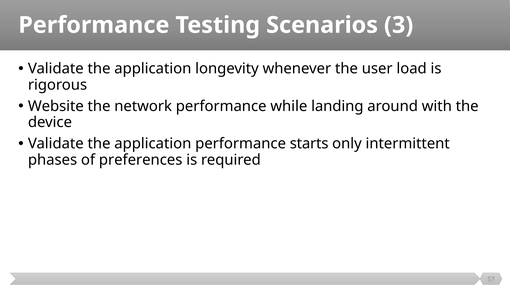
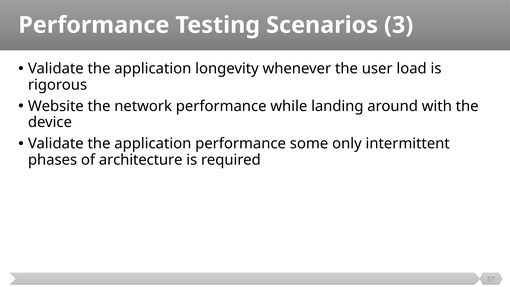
starts: starts -> some (309, 144)
preferences: preferences -> architecture (141, 160)
